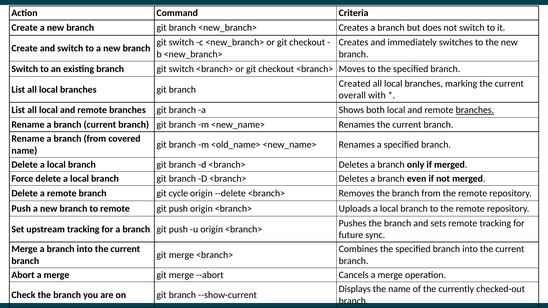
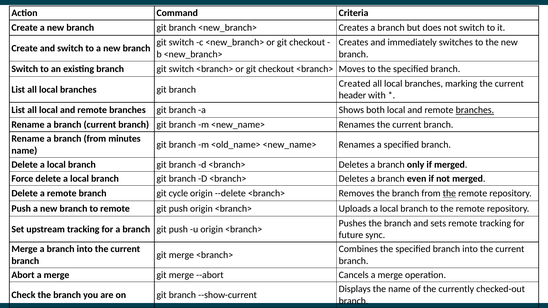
overall: overall -> header (352, 95)
covered: covered -> minutes (124, 139)
the underline: none -> present (449, 193)
